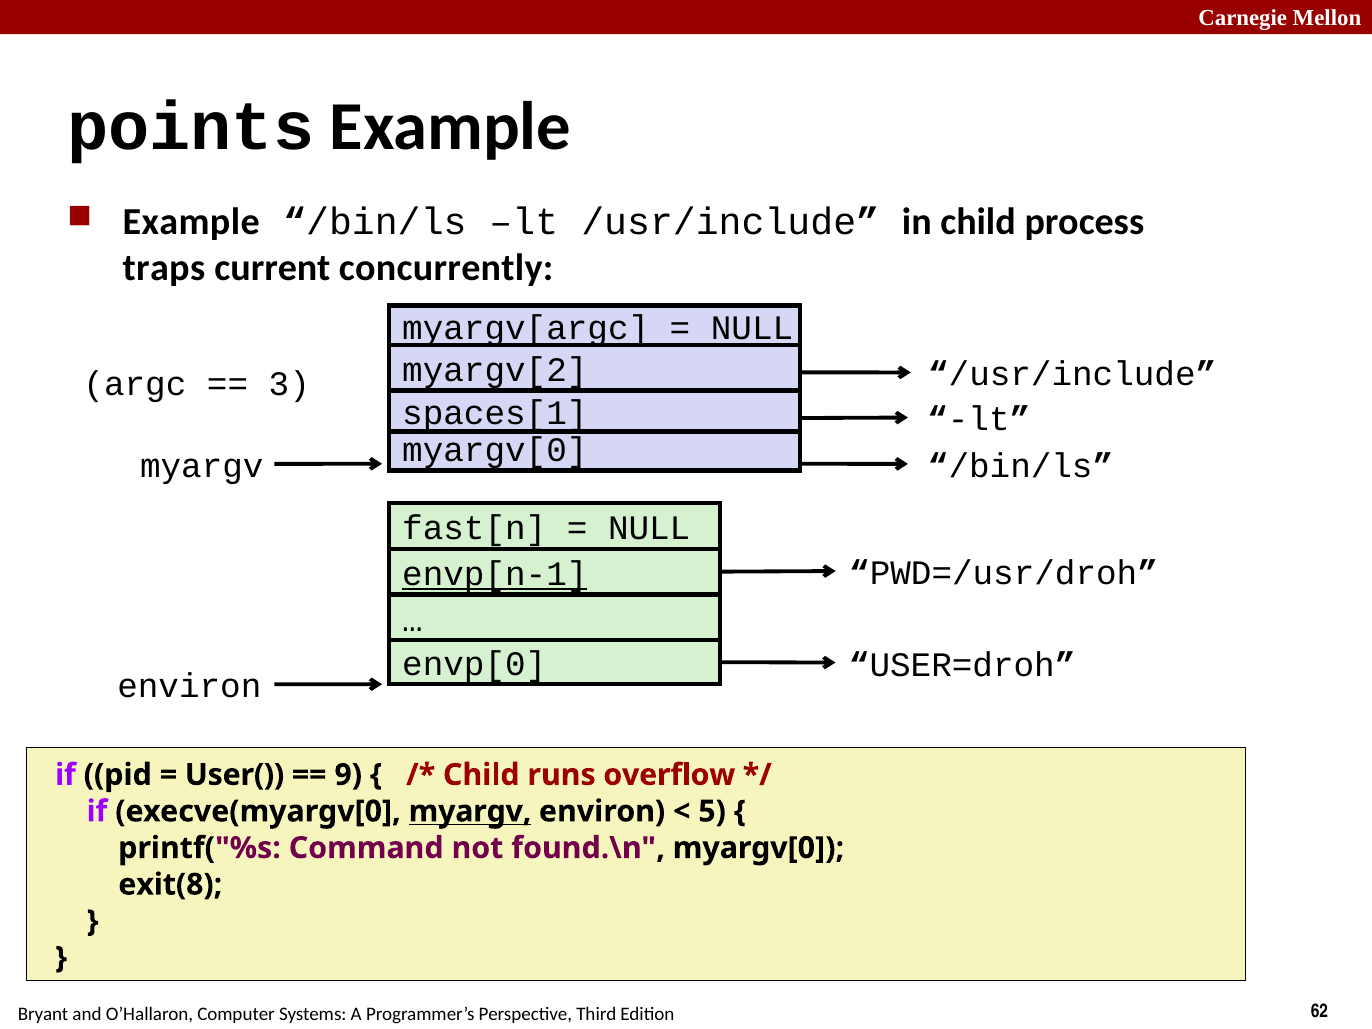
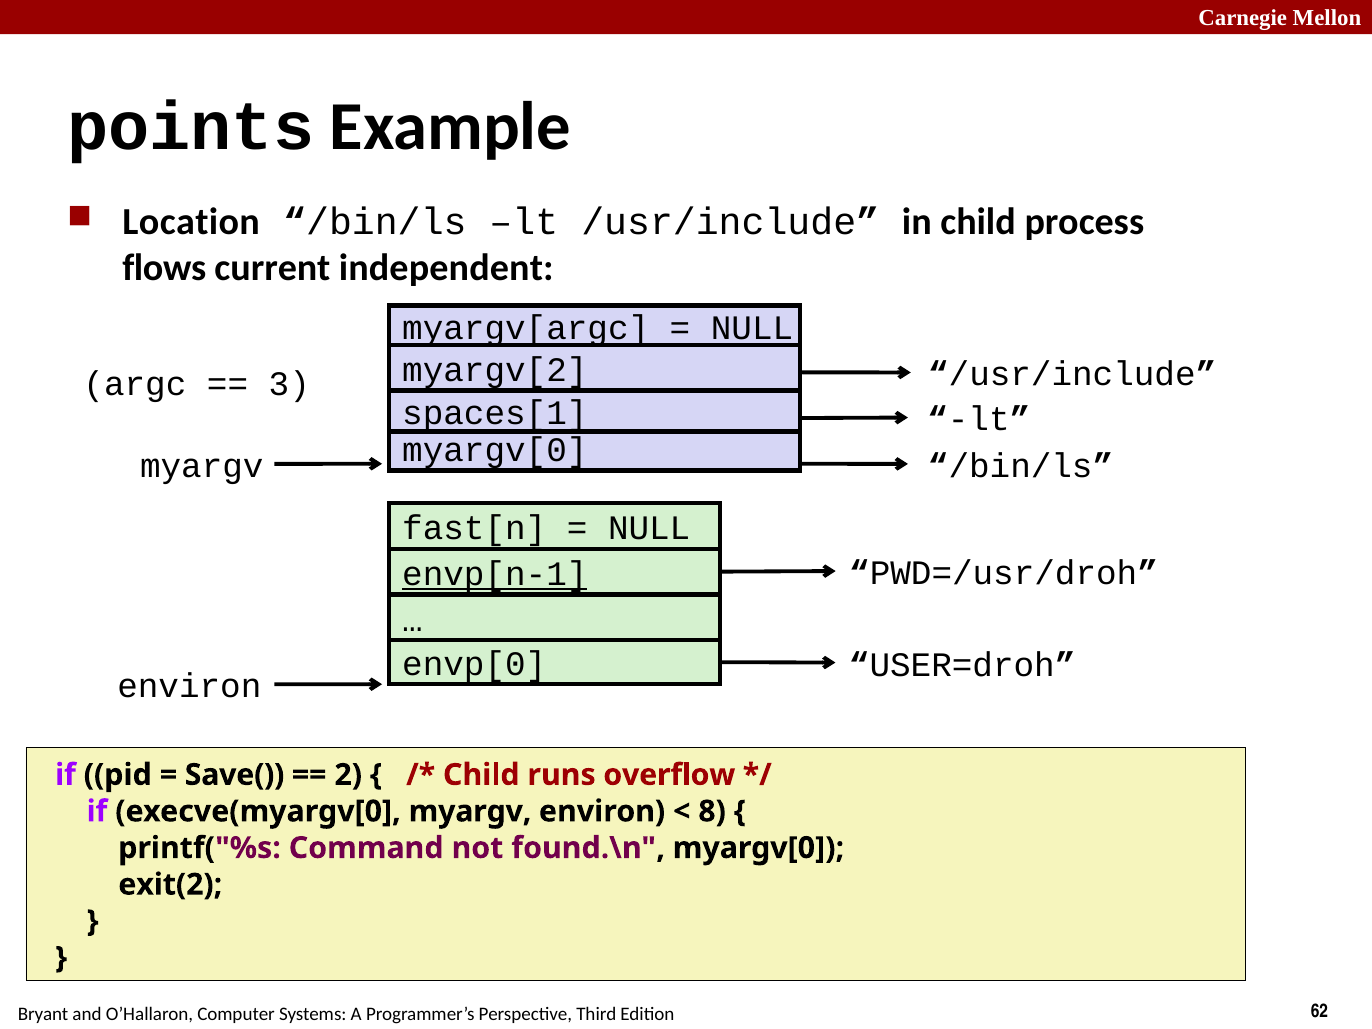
Example: Example -> Location (191, 222)
traps: traps -> flows (164, 268)
concurrently: concurrently -> independent (446, 268)
User(: User( -> Save( (235, 775)
9: 9 -> 2 (348, 775)
myargv underline: present -> none (470, 811)
5: 5 -> 8 (712, 811)
exit(8: exit(8 -> exit(2 (170, 885)
